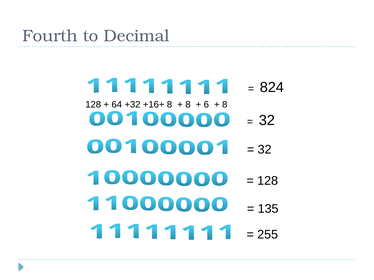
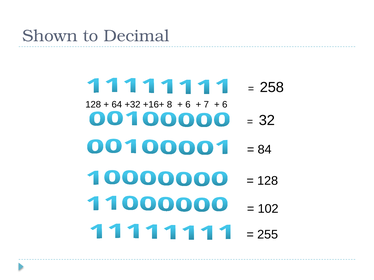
Fourth: Fourth -> Shown (50, 36)
824: 824 -> 258 (272, 87)
8: 8 -> 6 (188, 105)
6: 6 -> 7 (206, 105)
8: 8 -> 6 (225, 105)
32: 32 -> 84 (265, 150)
135: 135 -> 102 (268, 209)
